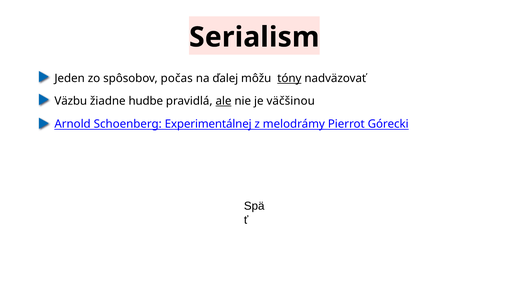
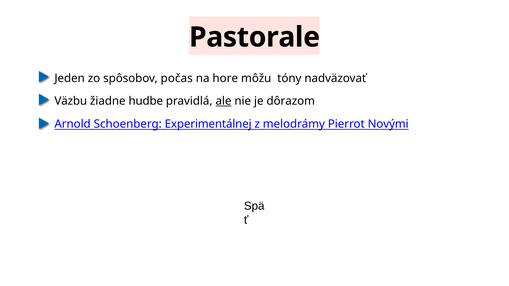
Serialism: Serialism -> Pastorale (255, 37)
ďalej: ďalej -> hore (225, 78)
tóny underline: present -> none (289, 78)
väčšinou: väčšinou -> dôrazom (291, 101)
Górecki: Górecki -> Novými (388, 124)
